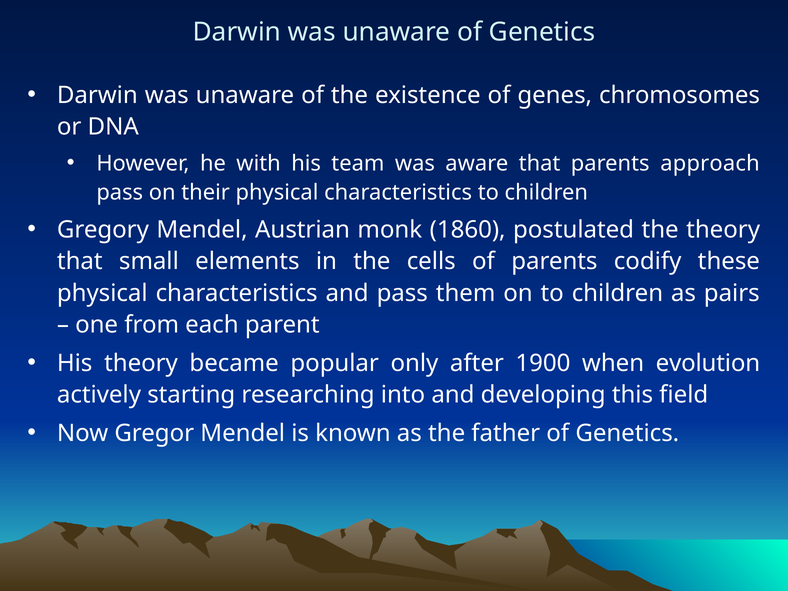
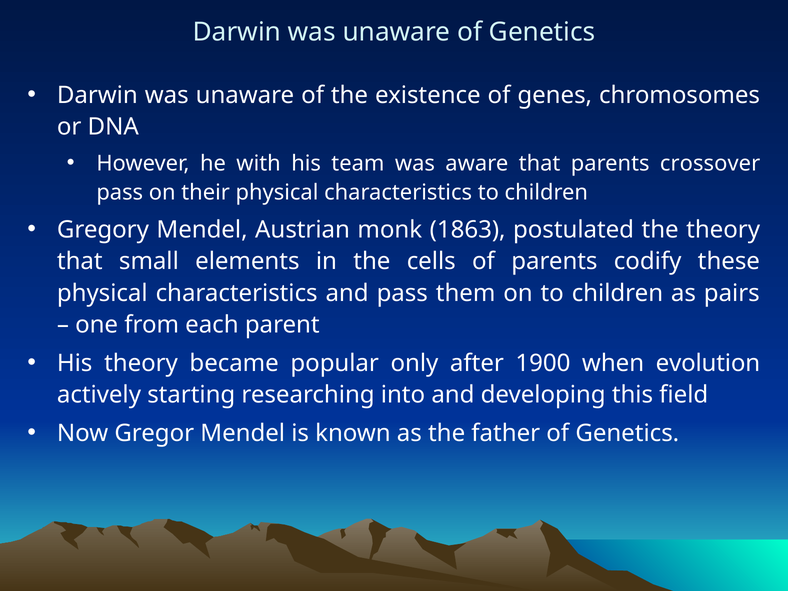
approach: approach -> crossover (710, 163)
1860: 1860 -> 1863 (468, 230)
